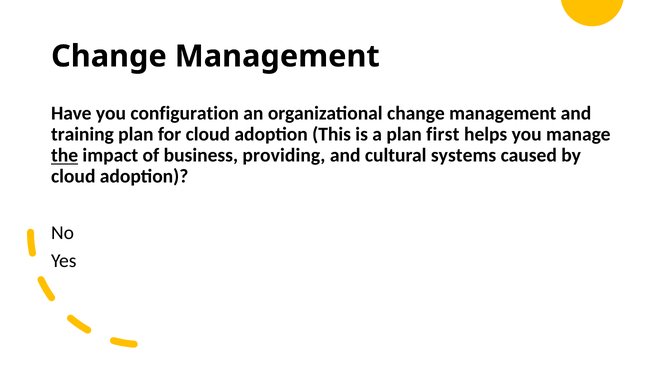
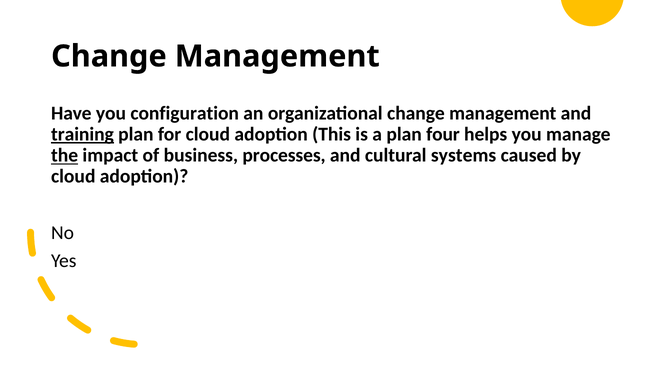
training underline: none -> present (82, 134)
first: first -> four (443, 134)
providing: providing -> processes (284, 155)
